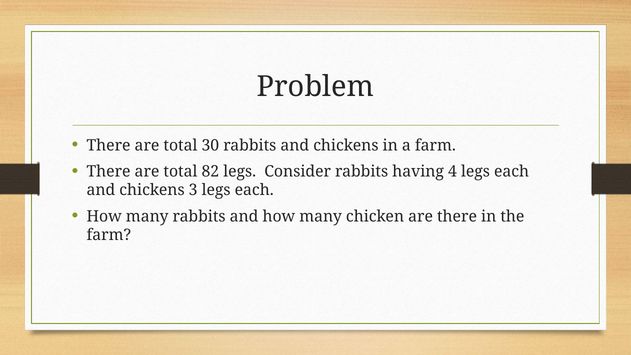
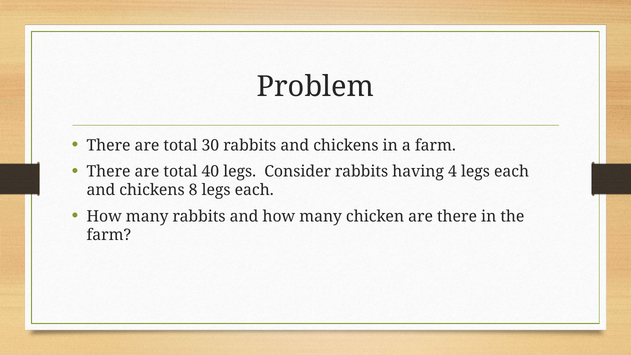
82: 82 -> 40 (210, 171)
3: 3 -> 8 (193, 190)
